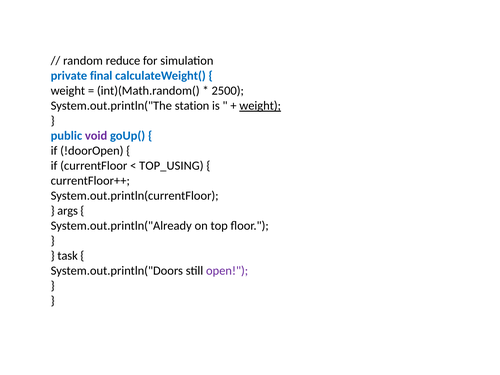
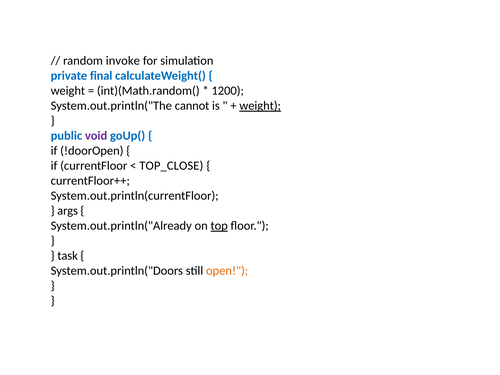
reduce: reduce -> invoke (123, 61)
2500: 2500 -> 1200 (228, 91)
station: station -> cannot (192, 106)
TOP_USING: TOP_USING -> TOP_CLOSE (171, 166)
top underline: none -> present (219, 226)
open colour: purple -> orange (227, 271)
